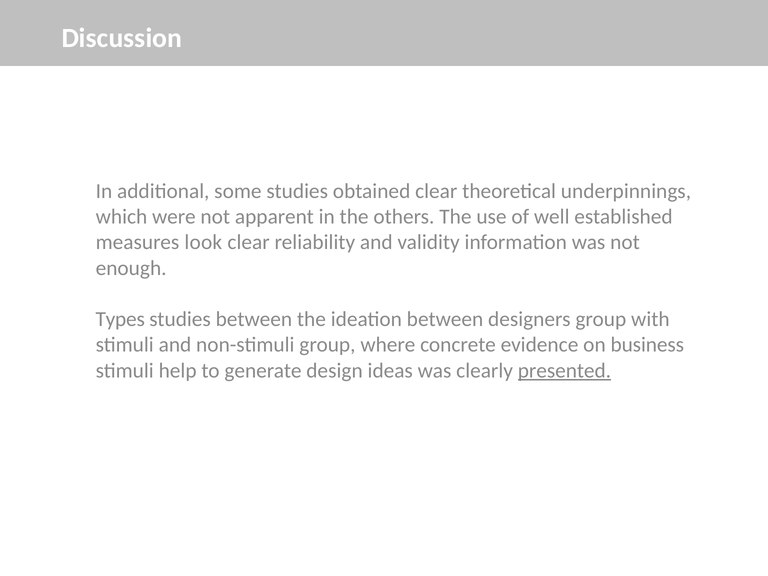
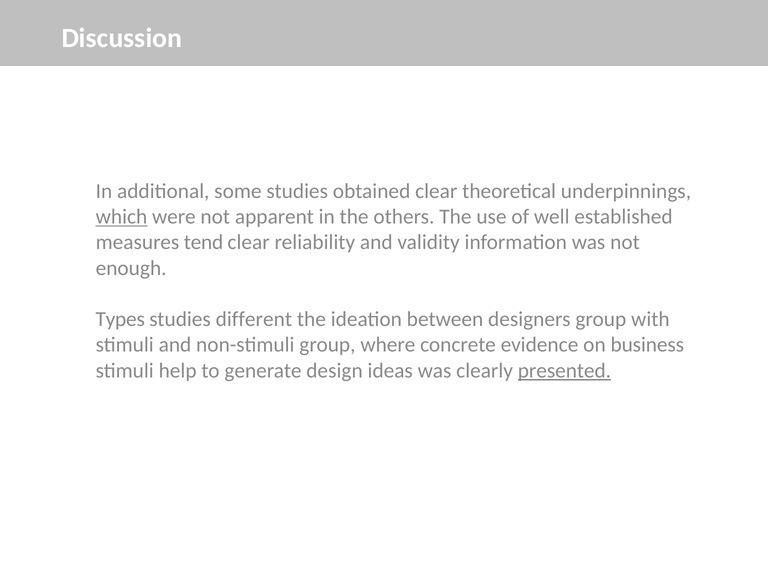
which underline: none -> present (122, 217)
look: look -> tend (204, 242)
studies between: between -> different (254, 319)
